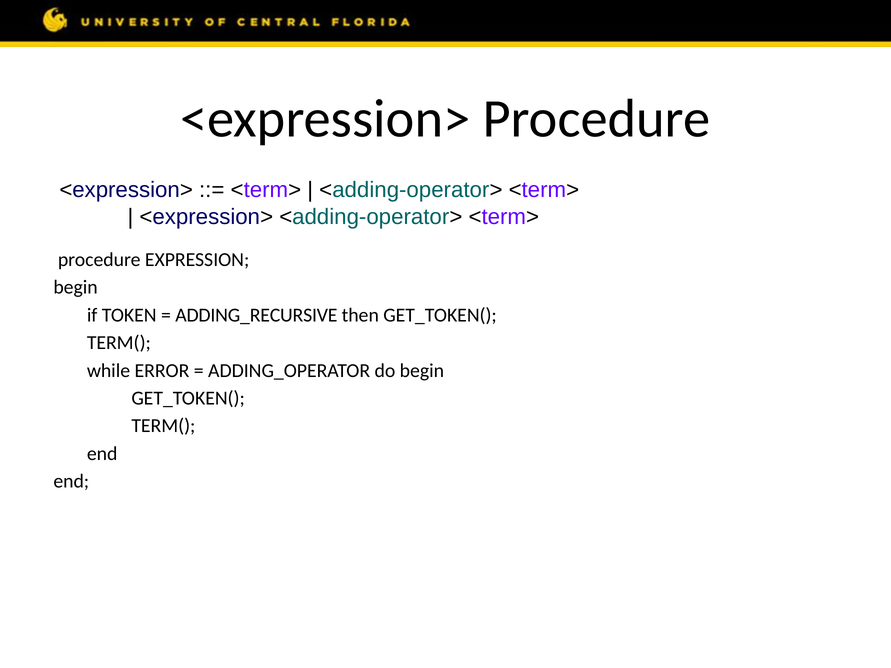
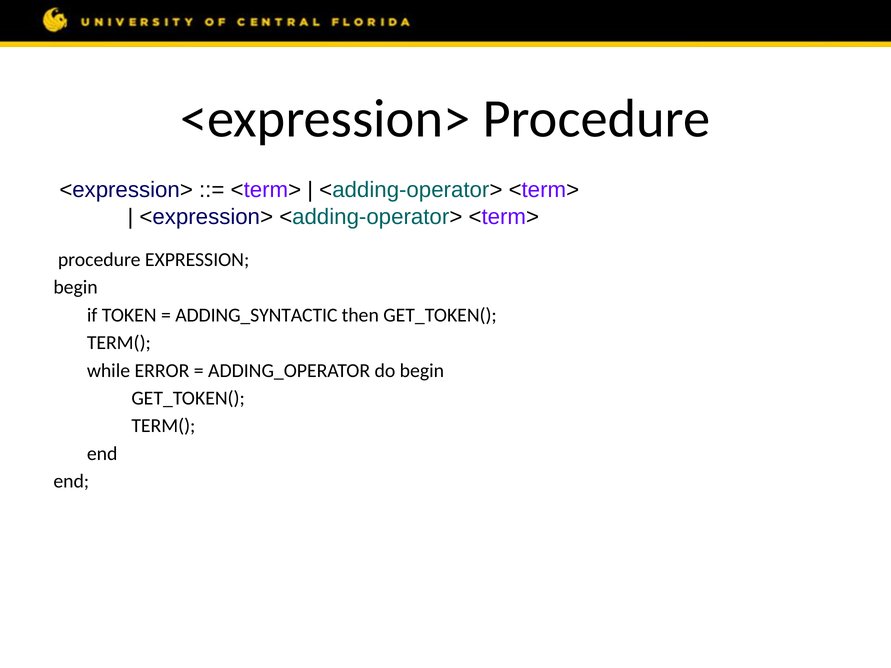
ADDING_RECURSIVE: ADDING_RECURSIVE -> ADDING_SYNTACTIC (256, 315)
